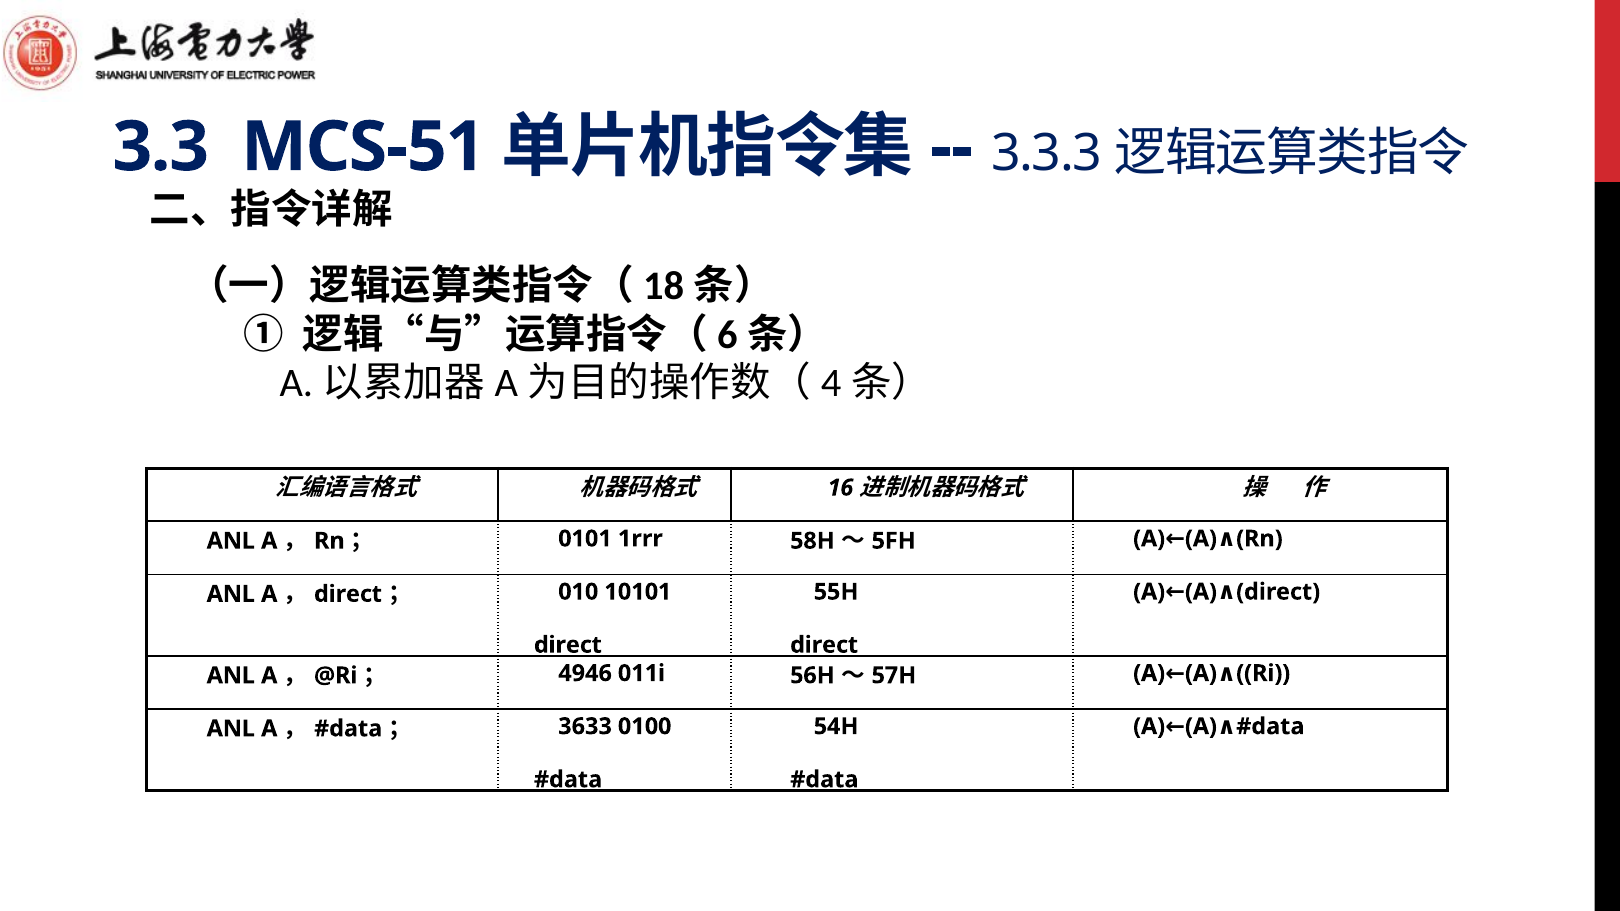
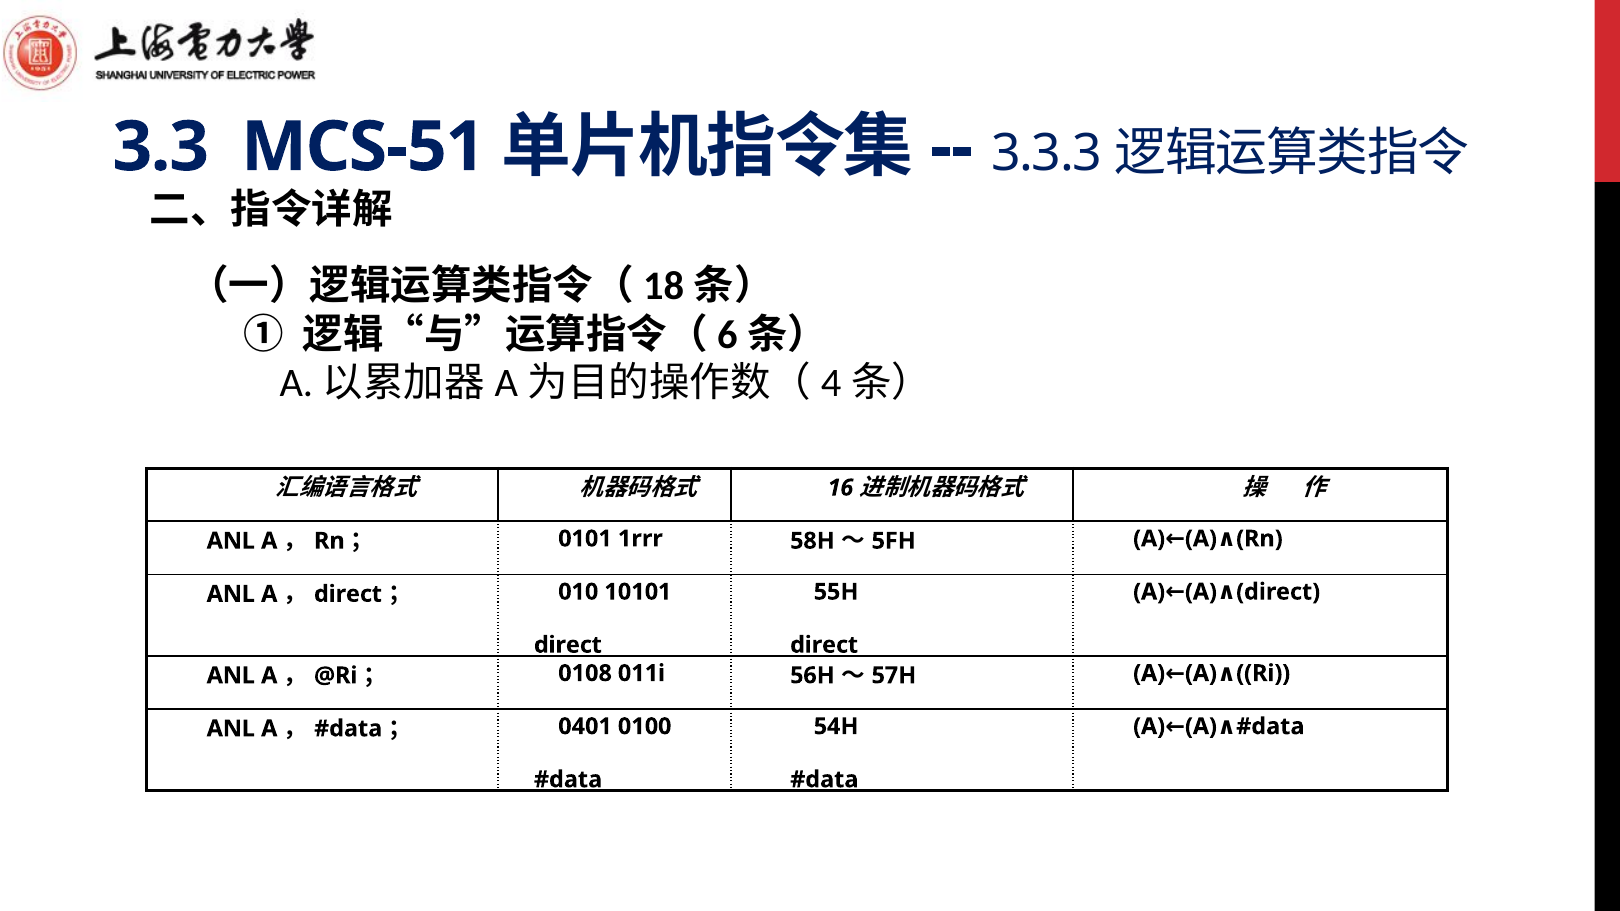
4946: 4946 -> 0108 (585, 674)
3633: 3633 -> 0401 (585, 727)
